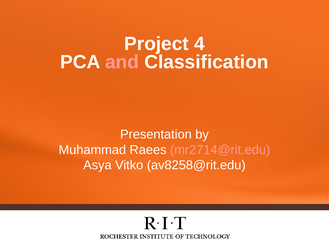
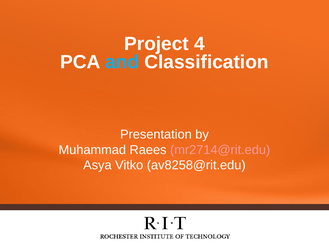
and colour: pink -> light blue (122, 62)
